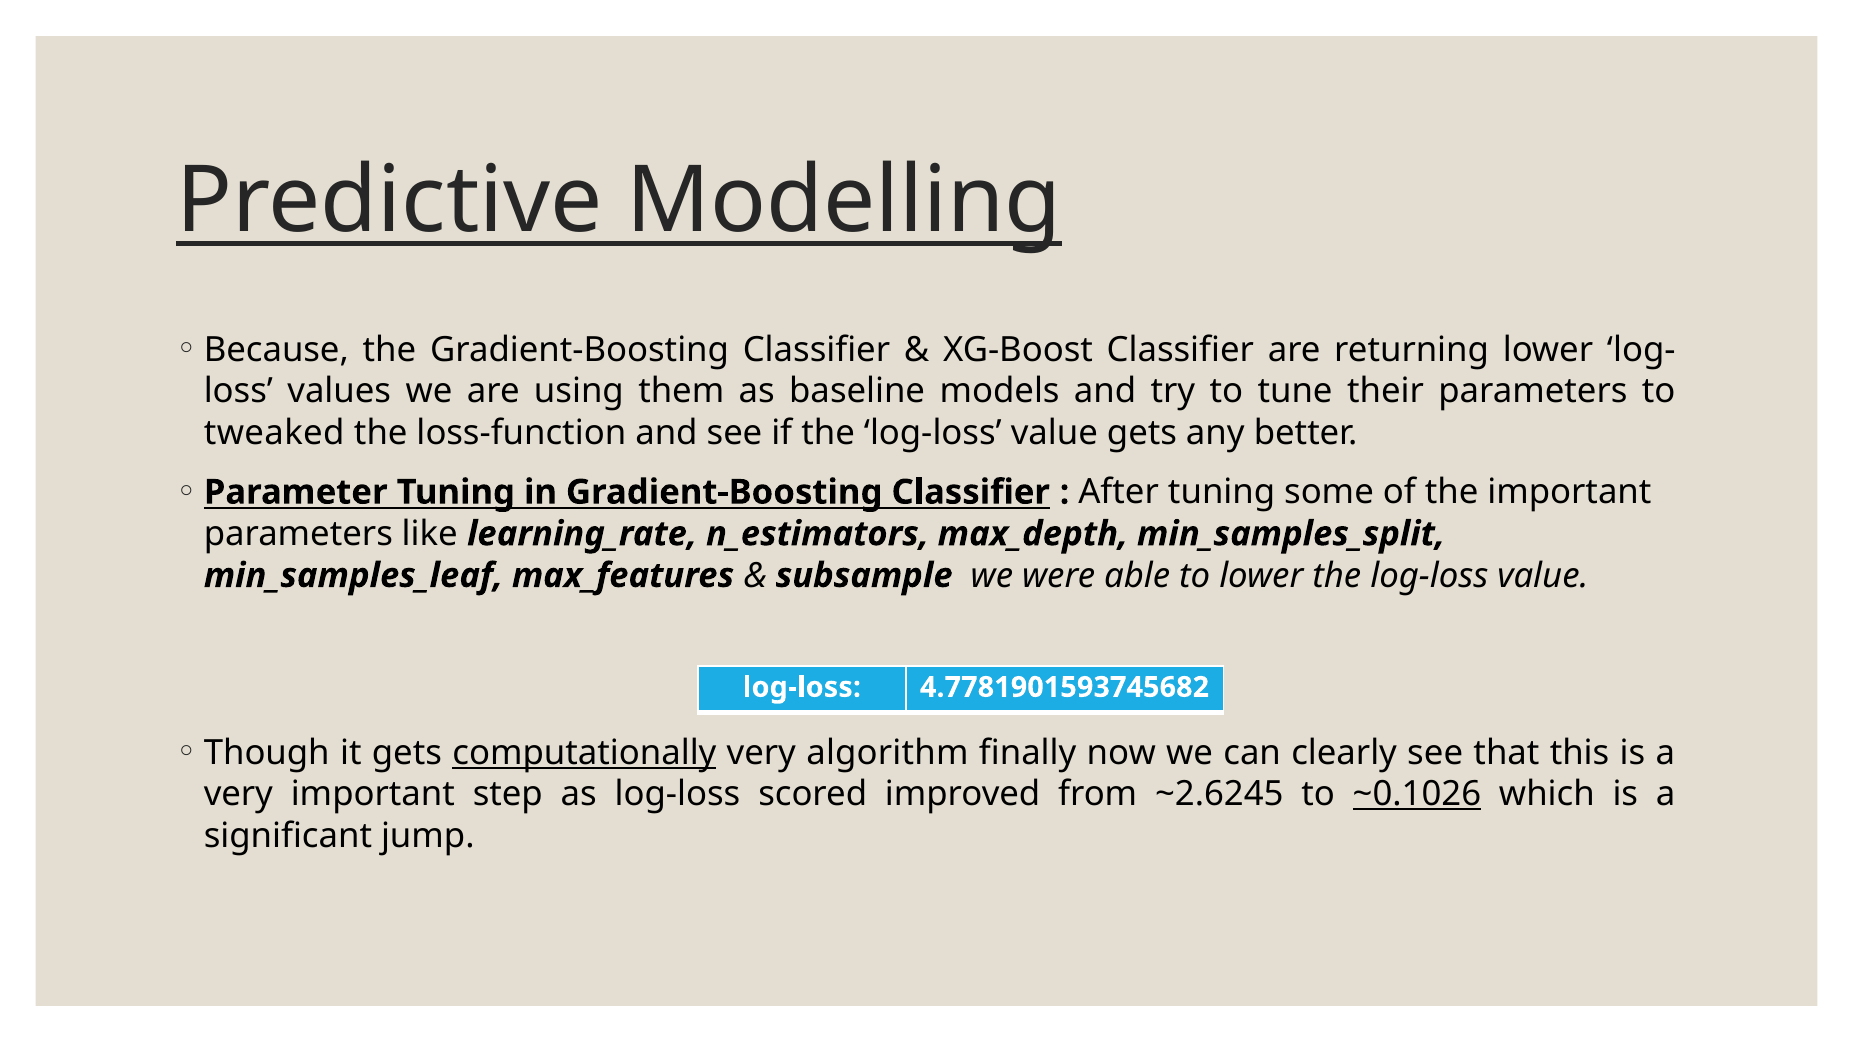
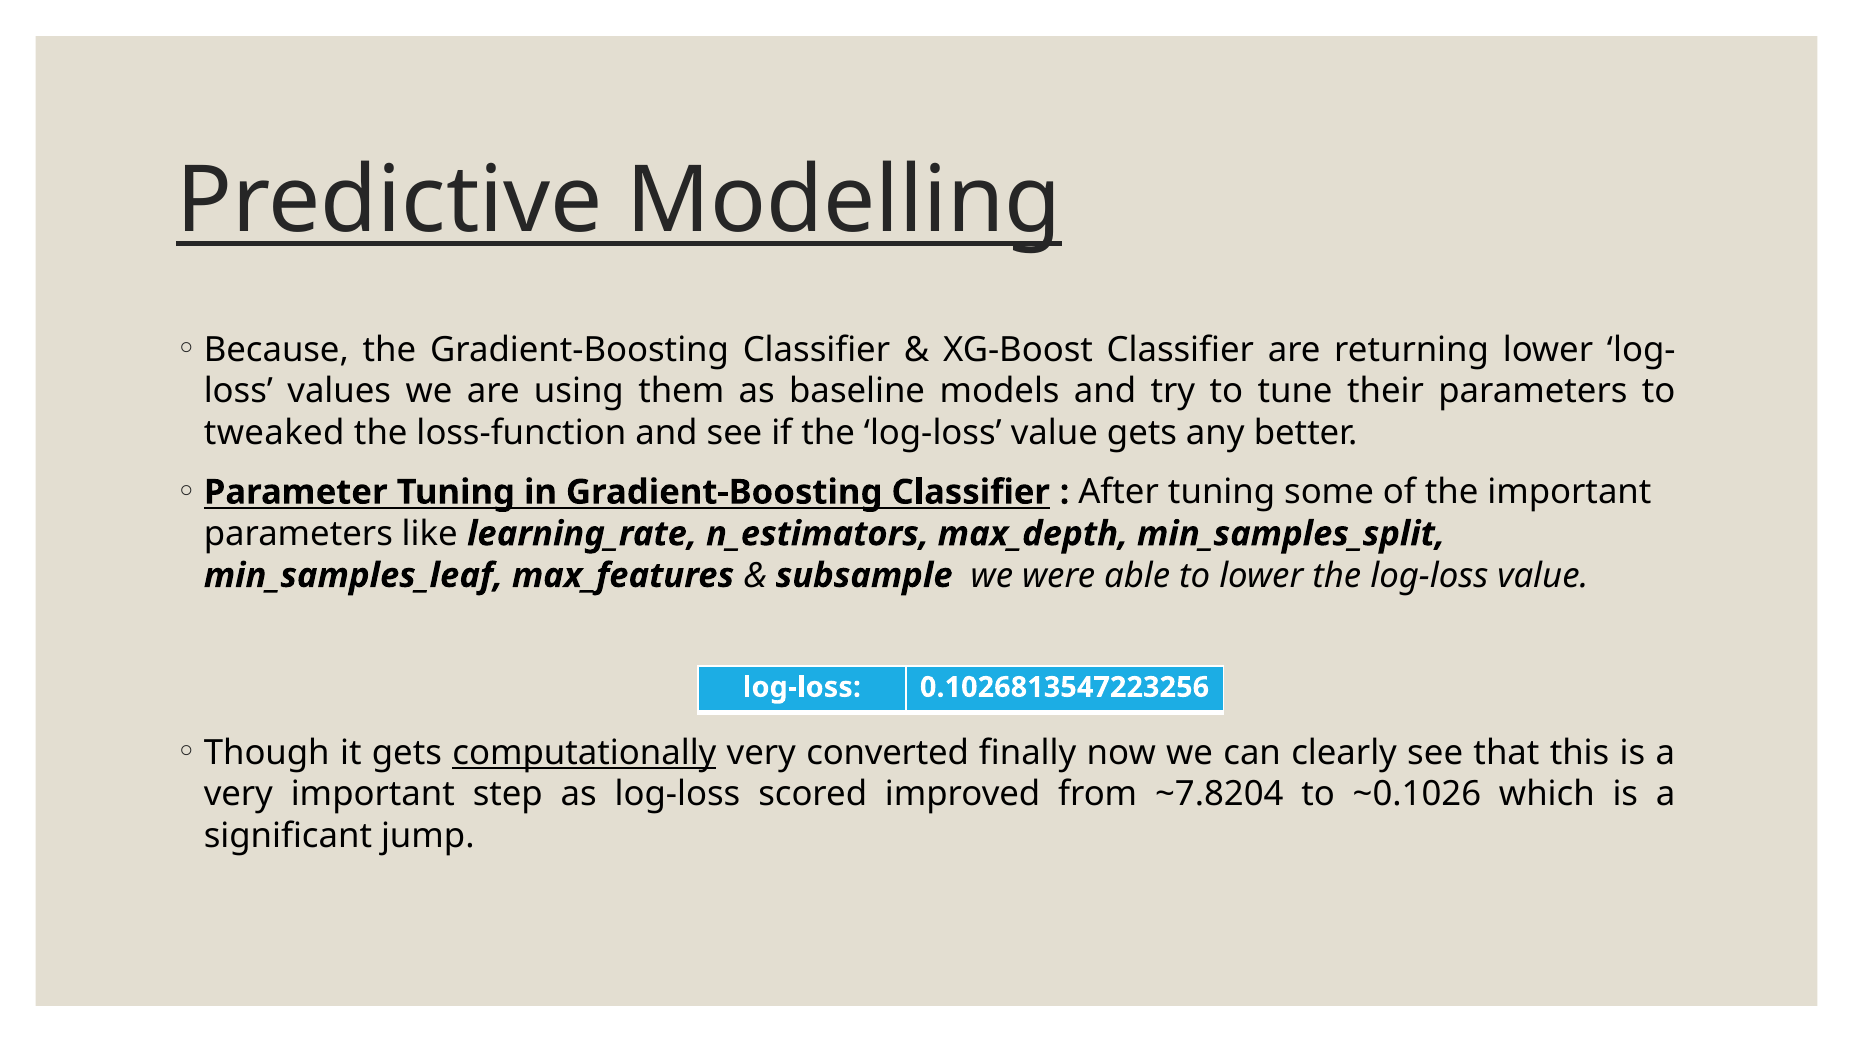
4.7781901593745682: 4.7781901593745682 -> 0.1026813547223256 (1065, 687)
algorithm: algorithm -> converted (888, 753)
~2.6245: ~2.6245 -> ~7.8204 (1219, 795)
~0.1026 underline: present -> none (1417, 795)
